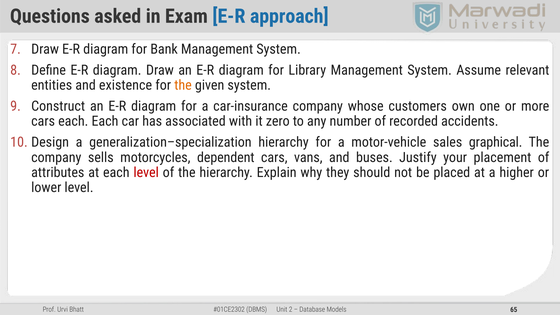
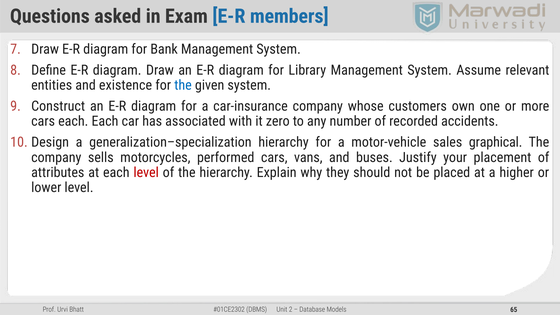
approach: approach -> members (289, 16)
the colour: orange -> blue (183, 85)
dependent: dependent -> performed (226, 157)
